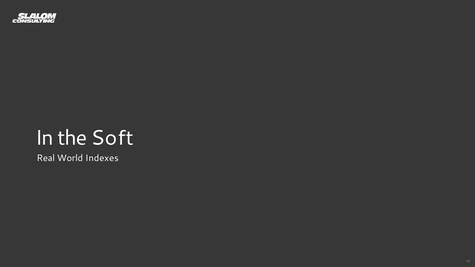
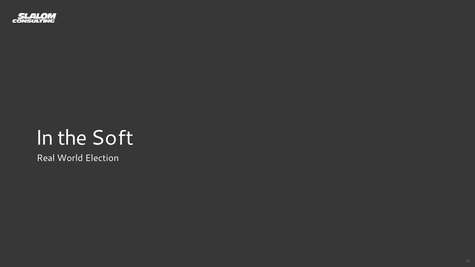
Indexes: Indexes -> Election (102, 158)
